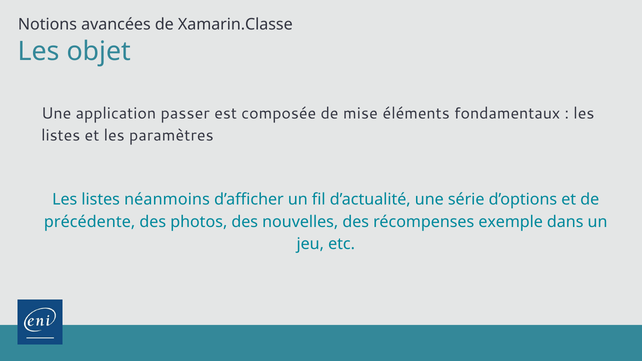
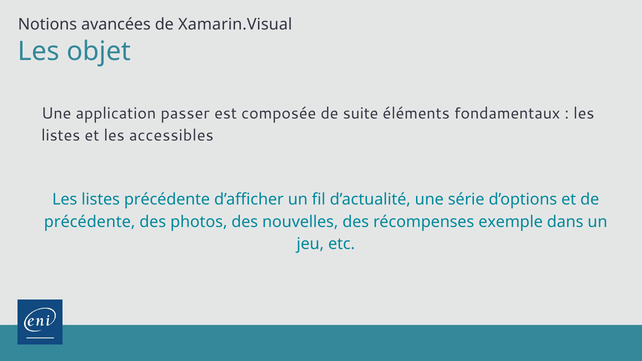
Xamarin.Classe: Xamarin.Classe -> Xamarin.Visual (235, 24)
mise: mise -> suite (361, 113)
paramètres: paramètres -> accessibles (171, 135)
listes néanmoins: néanmoins -> précédente (167, 200)
